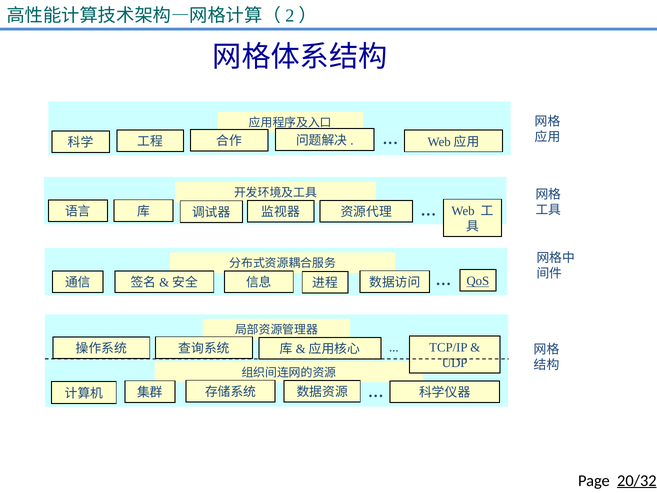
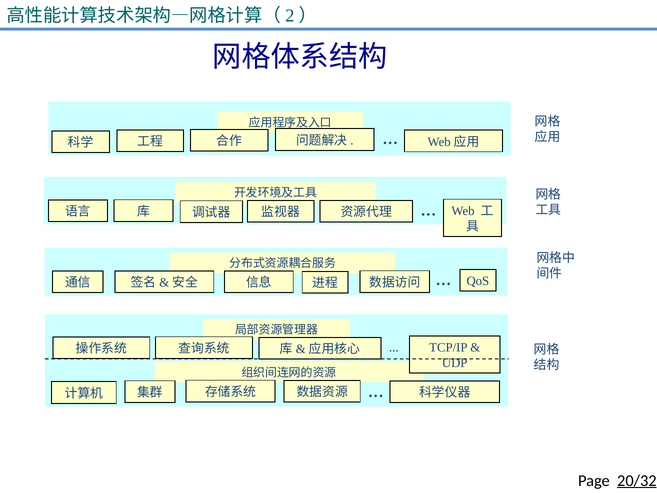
QoS underline: present -> none (478, 281)
